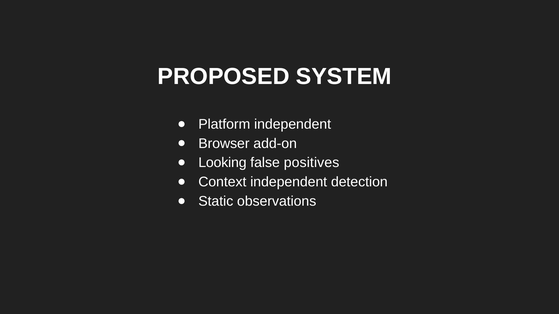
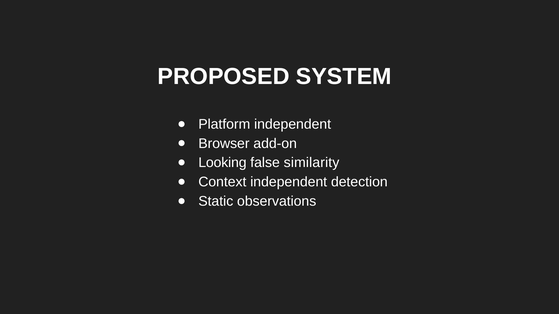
positives: positives -> similarity (312, 163)
